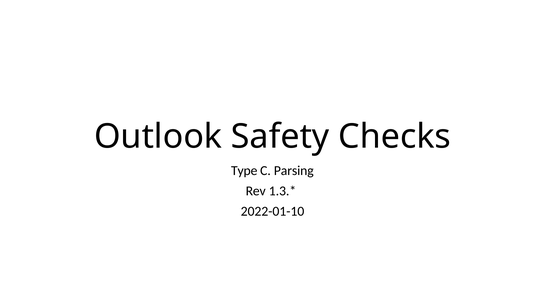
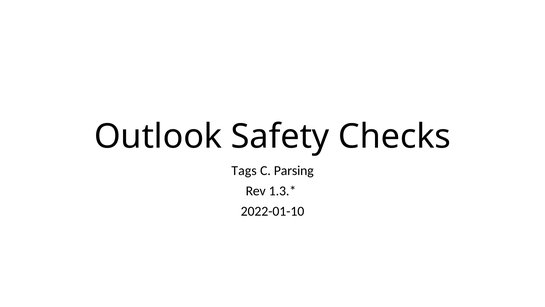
Type: Type -> Tags (244, 170)
